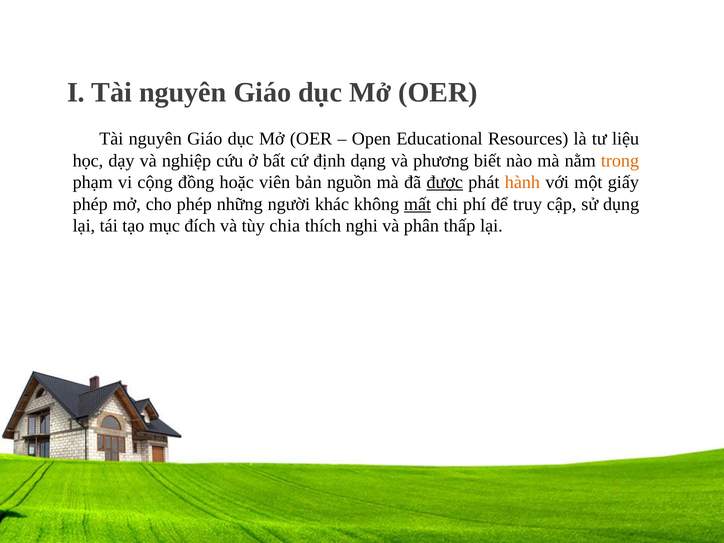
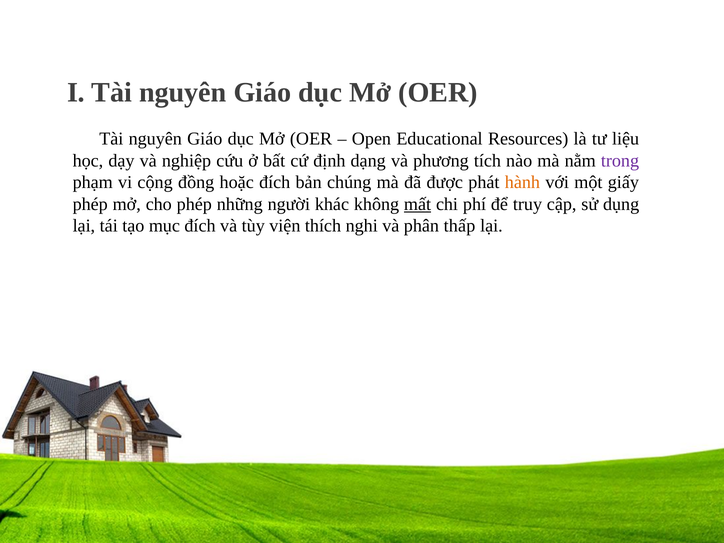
biết: biết -> tích (487, 161)
trong colour: orange -> purple (620, 161)
hoặc viên: viên -> đích (275, 182)
nguồn: nguồn -> chúng (349, 182)
được underline: present -> none (445, 182)
chia: chia -> viện (285, 226)
